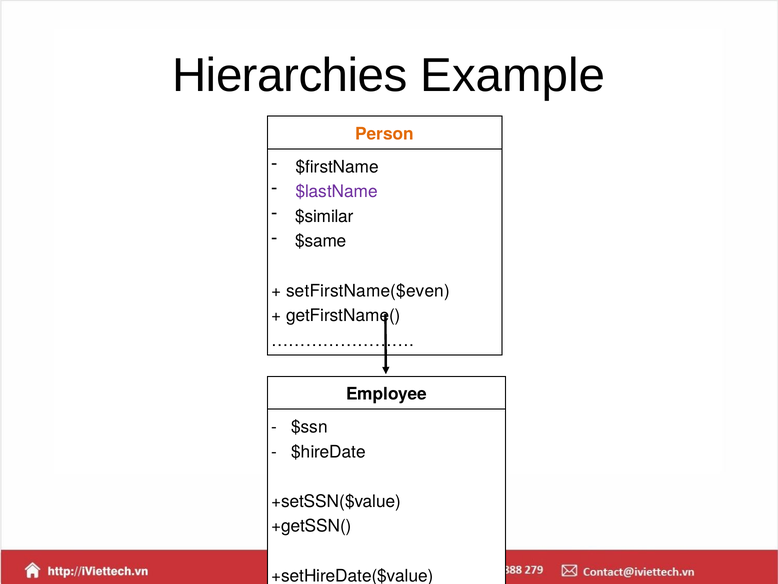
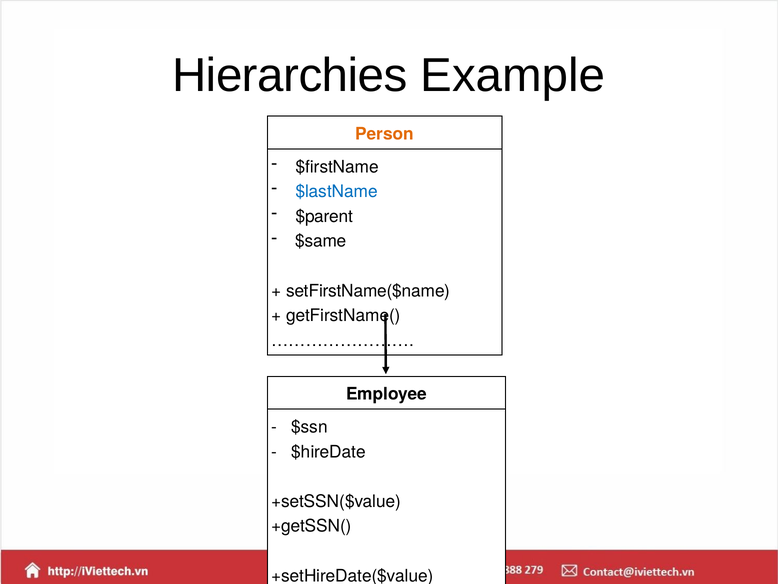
$lastName colour: purple -> blue (337, 191)
$similar: $similar -> $parent (324, 216)
setFirstName($even: setFirstName($even -> setFirstName($name (368, 291)
